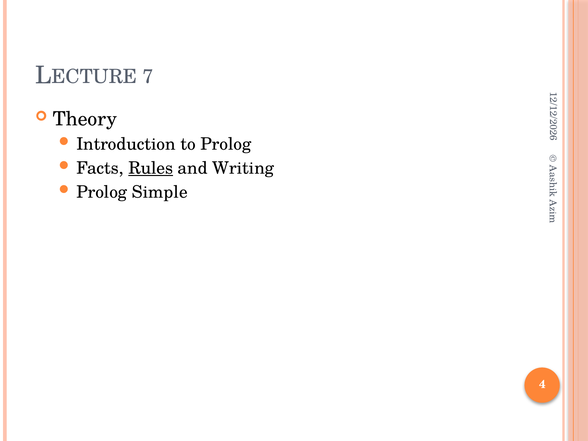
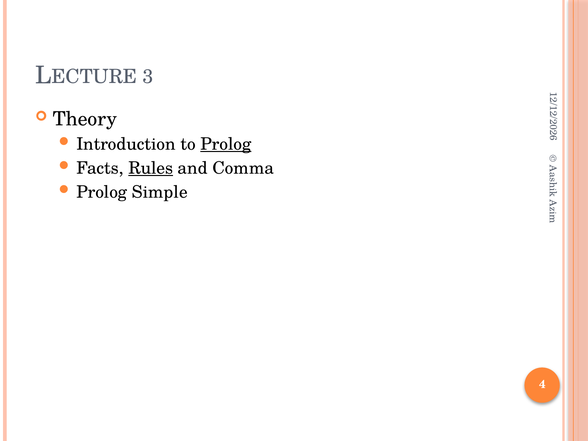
7: 7 -> 3 (148, 77)
Prolog underline: none -> present (226, 144)
Writing: Writing -> Comma (243, 168)
